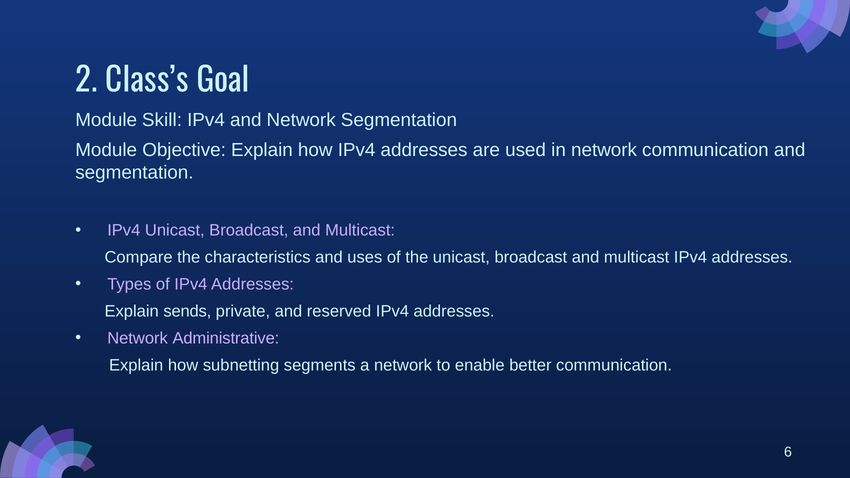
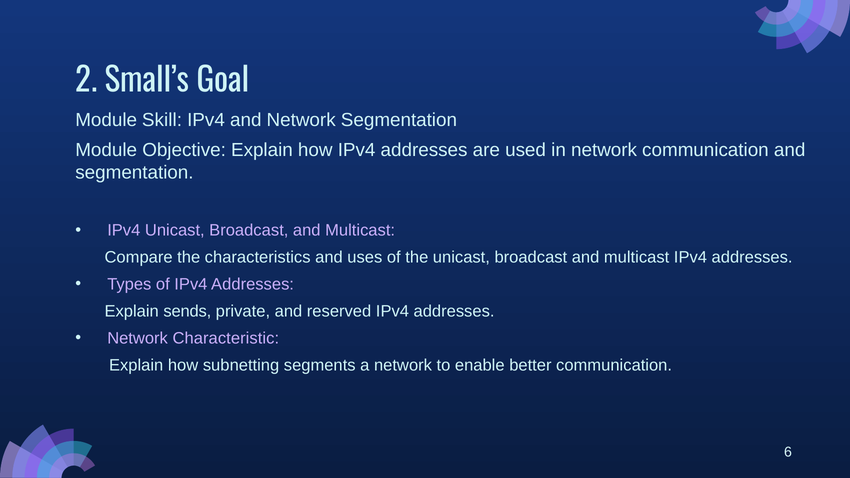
Class’s: Class’s -> Small’s (147, 81)
Administrative: Administrative -> Characteristic (226, 338)
